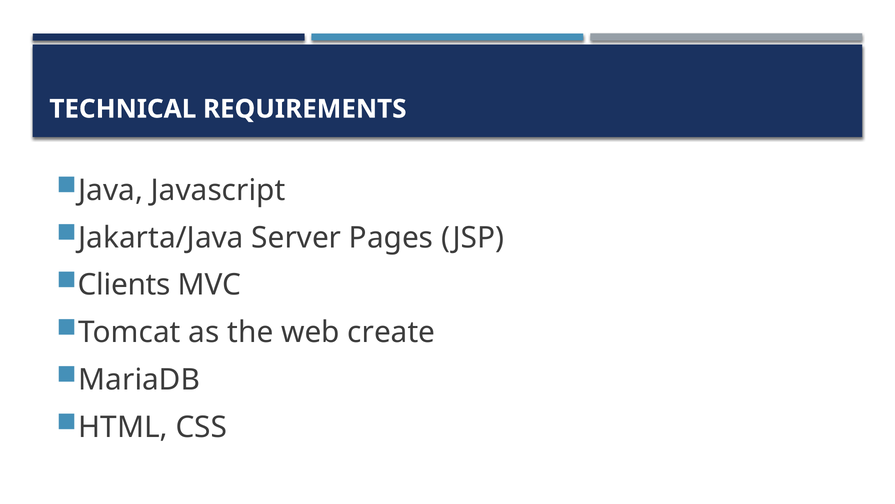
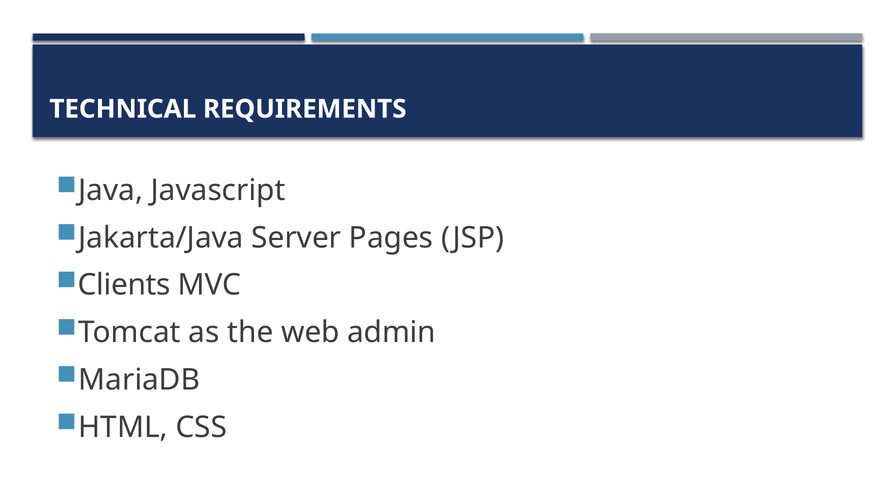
create: create -> admin (391, 332)
